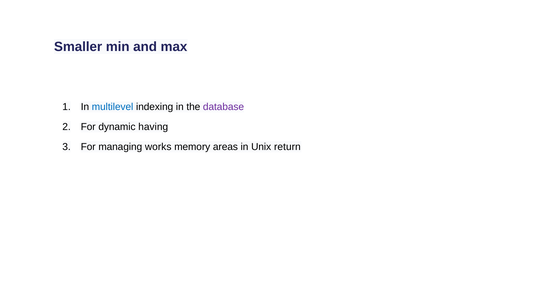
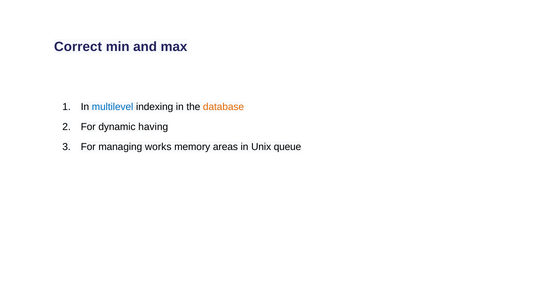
Smaller: Smaller -> Correct (78, 47)
database colour: purple -> orange (223, 107)
return: return -> queue (287, 147)
